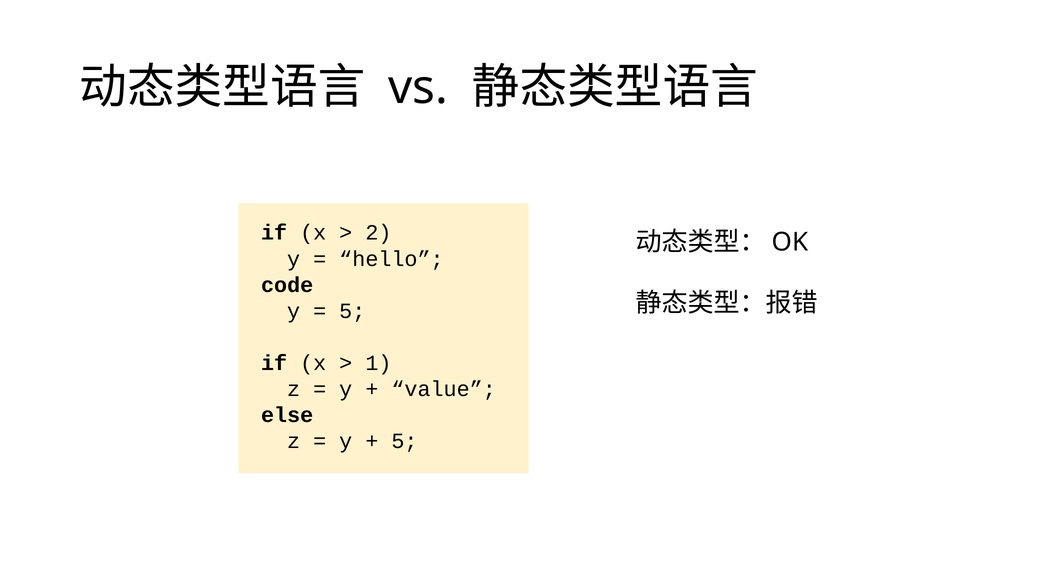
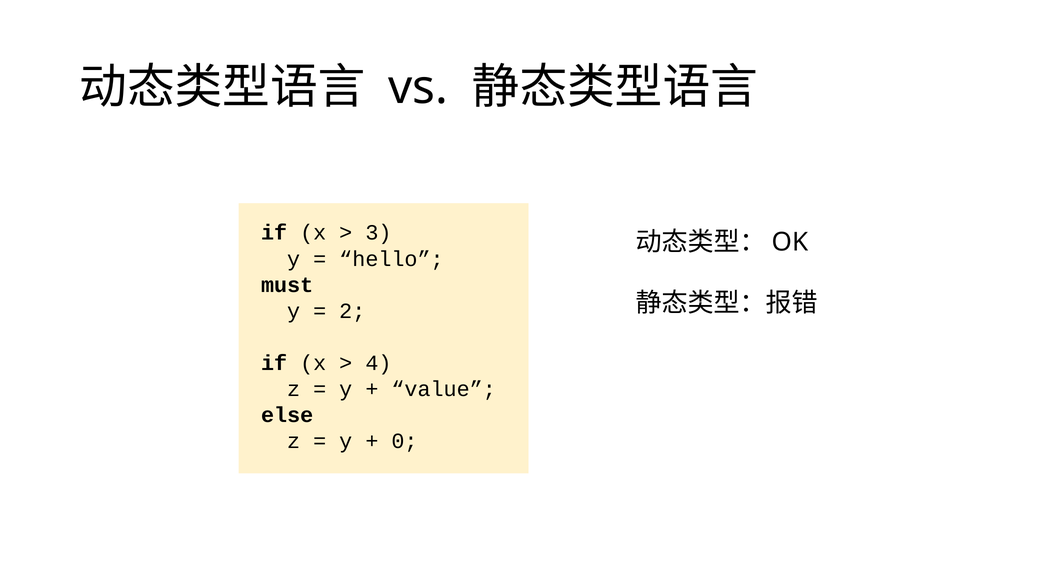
2: 2 -> 3 (378, 233)
code: code -> must (287, 285)
5: 5 -> 2 (352, 311)
1: 1 -> 4 (378, 363)
5: 5 -> 0 (404, 441)
